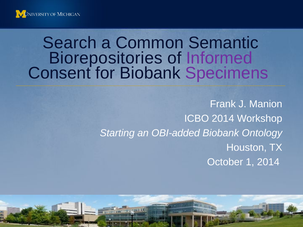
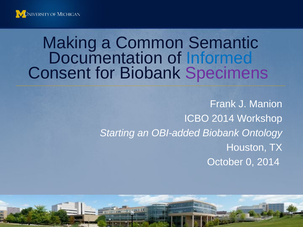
Search: Search -> Making (70, 43)
Biorepositories: Biorepositories -> Documentation (106, 58)
Informed colour: purple -> blue (219, 58)
1: 1 -> 0 (250, 162)
